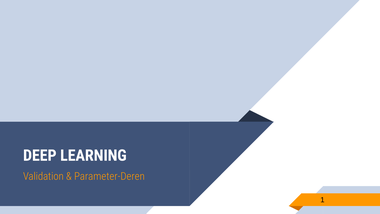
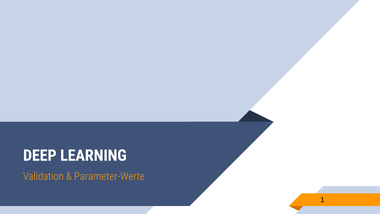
Parameter-Deren: Parameter-Deren -> Parameter-Werte (109, 176)
